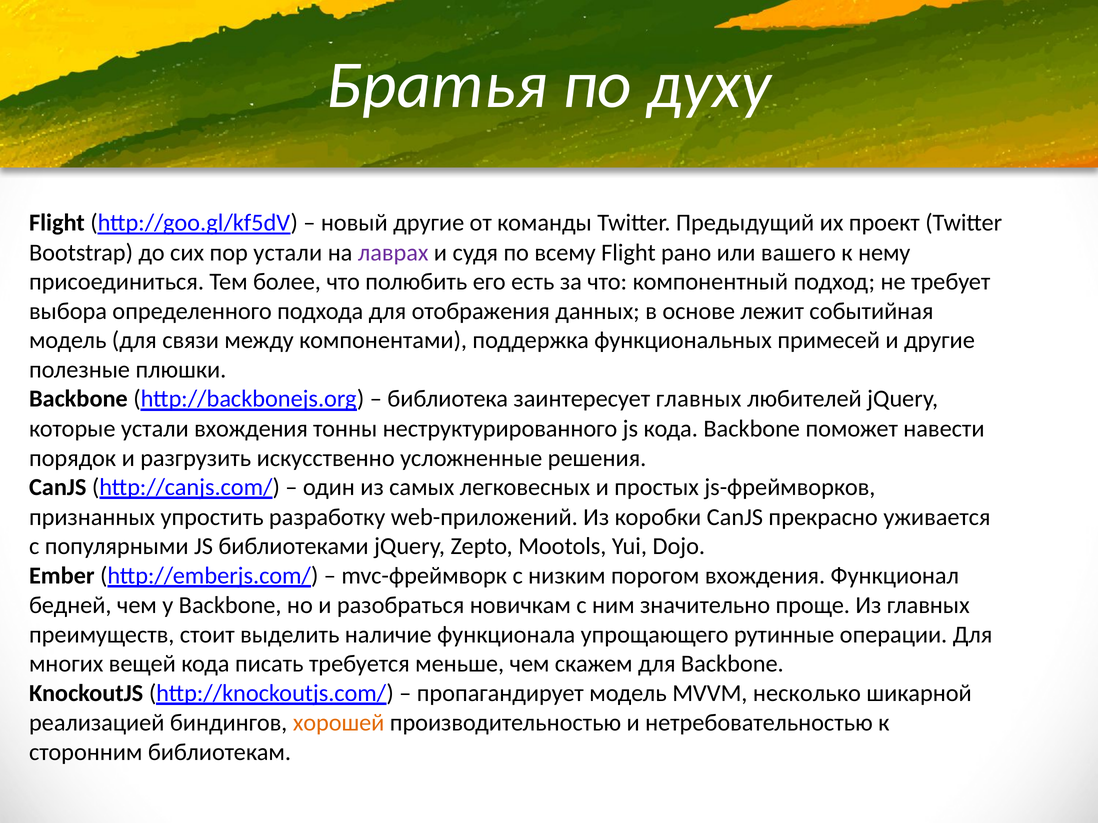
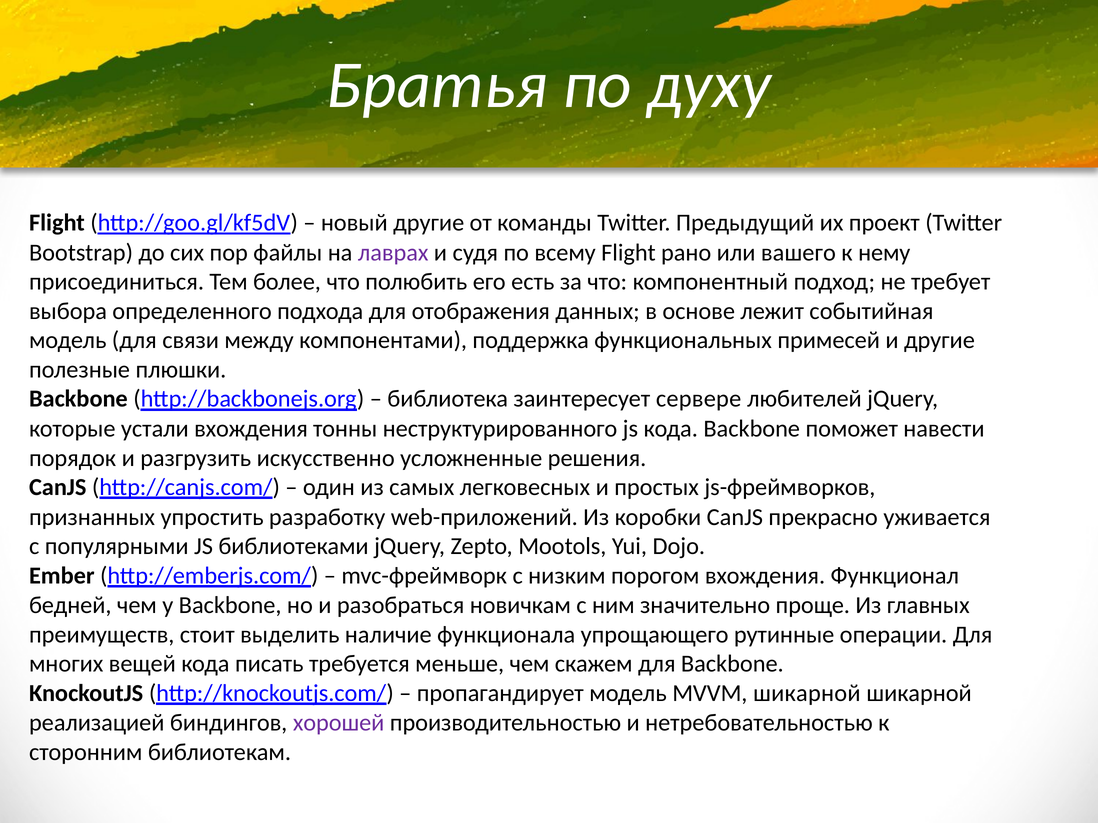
пор устали: устали -> файлы (288, 253)
заинтересует главных: главных -> сервере (699, 399)
MVVM несколько: несколько -> шикарной (807, 694)
хорошей colour: orange -> purple (339, 723)
